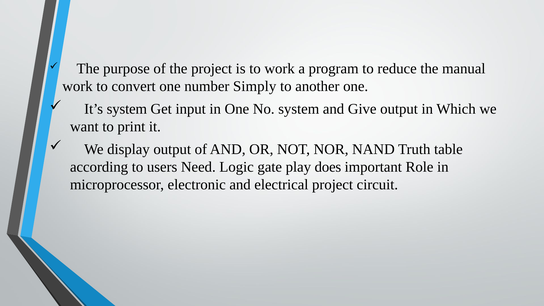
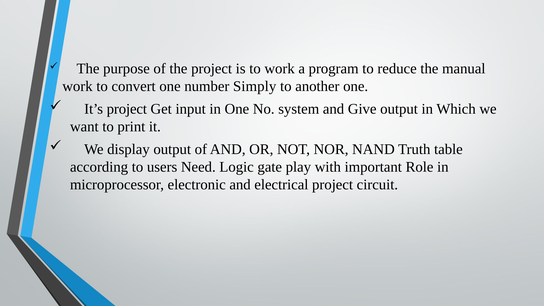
It’s system: system -> project (127, 109)
does: does -> with (328, 167)
